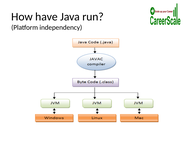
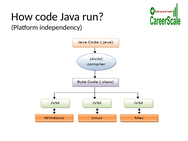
have: have -> code (46, 17)
